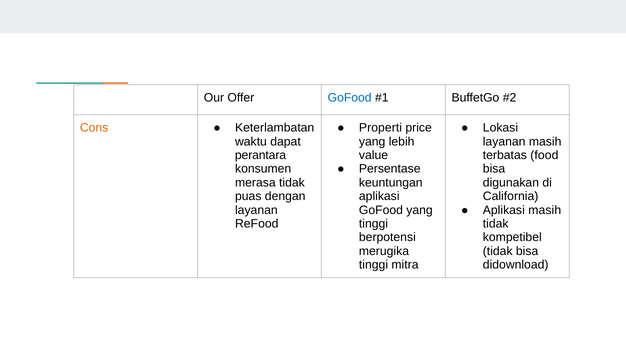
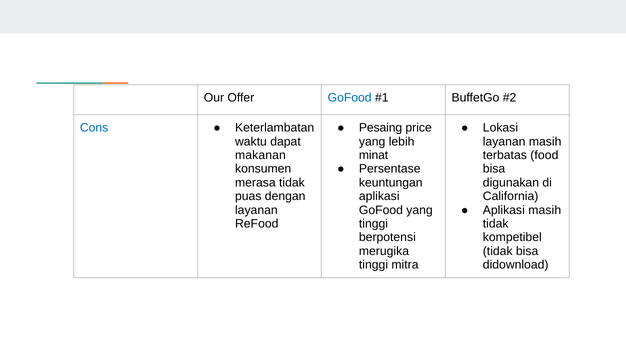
Cons colour: orange -> blue (94, 128)
Properti: Properti -> Pesaing (381, 128)
perantara: perantara -> makanan (260, 155)
value: value -> minat (374, 155)
